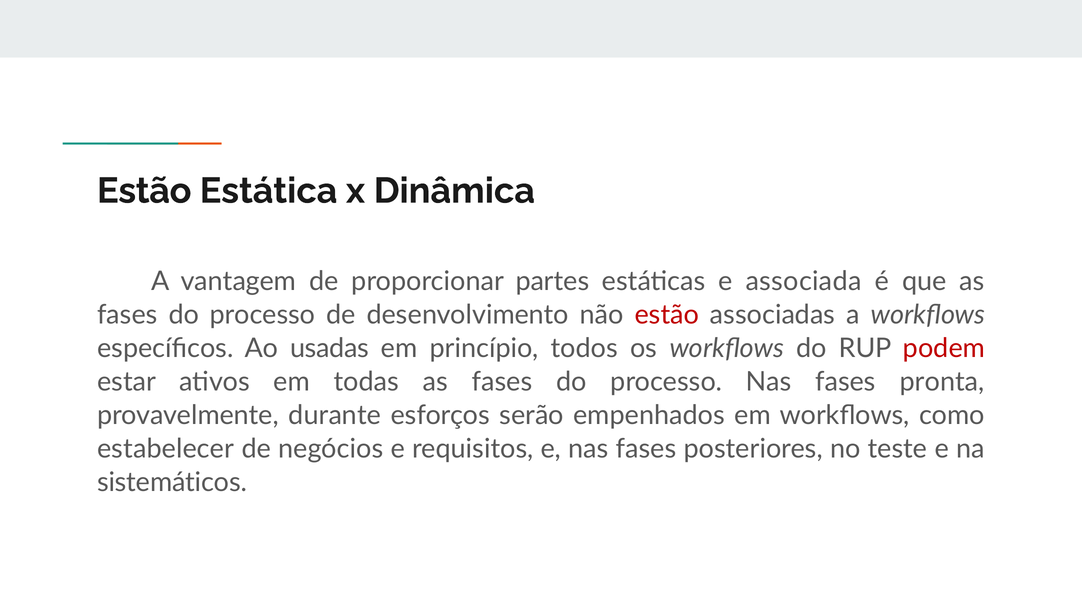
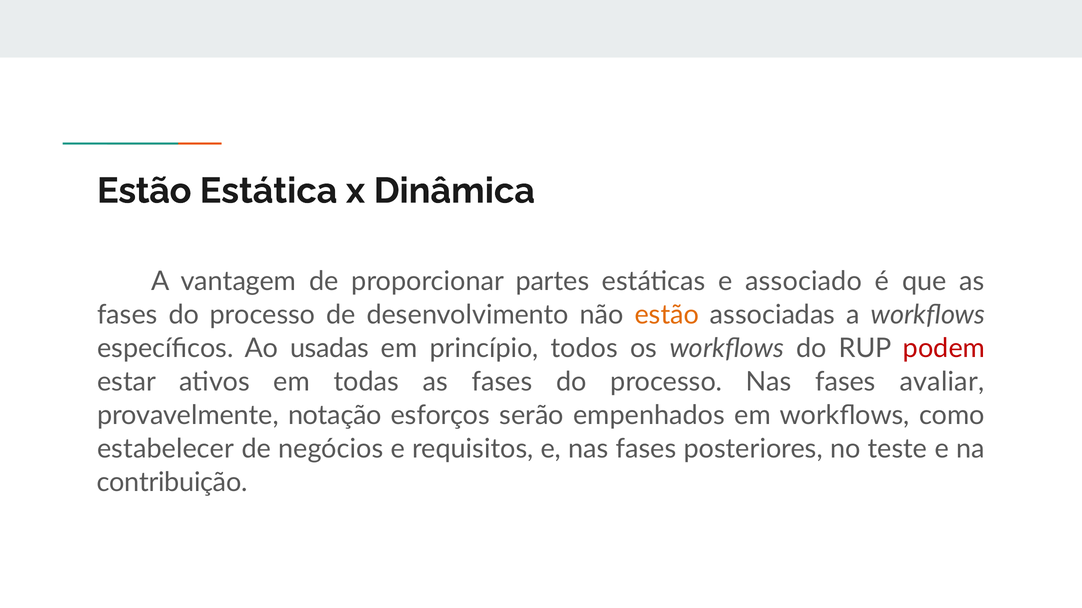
associada: associada -> associado (804, 282)
estão colour: red -> orange (667, 315)
pronta: pronta -> avaliar (942, 382)
durante: durante -> notação (335, 416)
sistemáticos: sistemáticos -> contribuição (172, 483)
